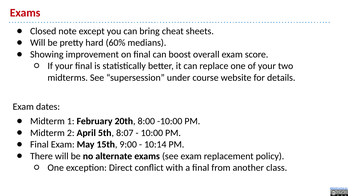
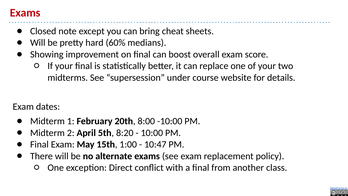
8:07: 8:07 -> 8:20 (125, 133)
9:00: 9:00 -> 1:00 (128, 144)
10:14: 10:14 -> 10:47 (155, 144)
